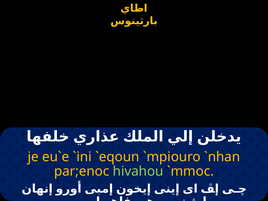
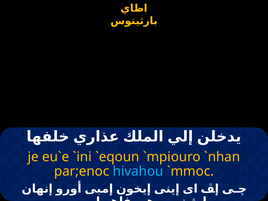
hivahou colour: light green -> light blue (138, 171)
